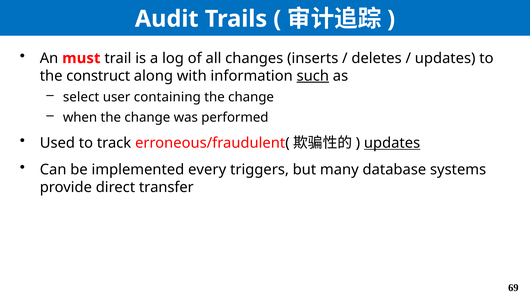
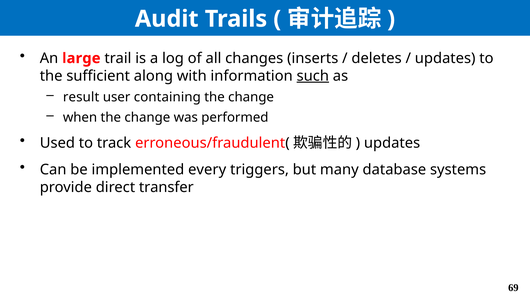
must: must -> large (81, 58)
construct: construct -> sufficient (98, 76)
select: select -> result (81, 97)
updates underline: present -> none (392, 143)
